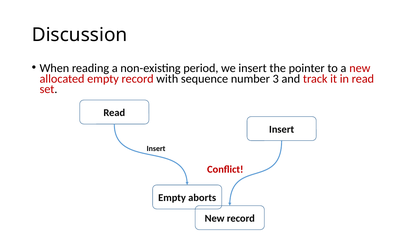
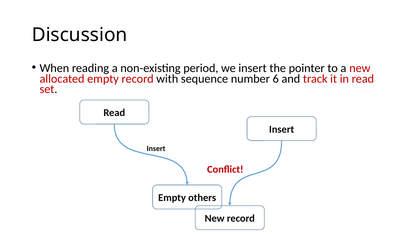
3: 3 -> 6 (276, 79)
aborts: aborts -> others (202, 198)
